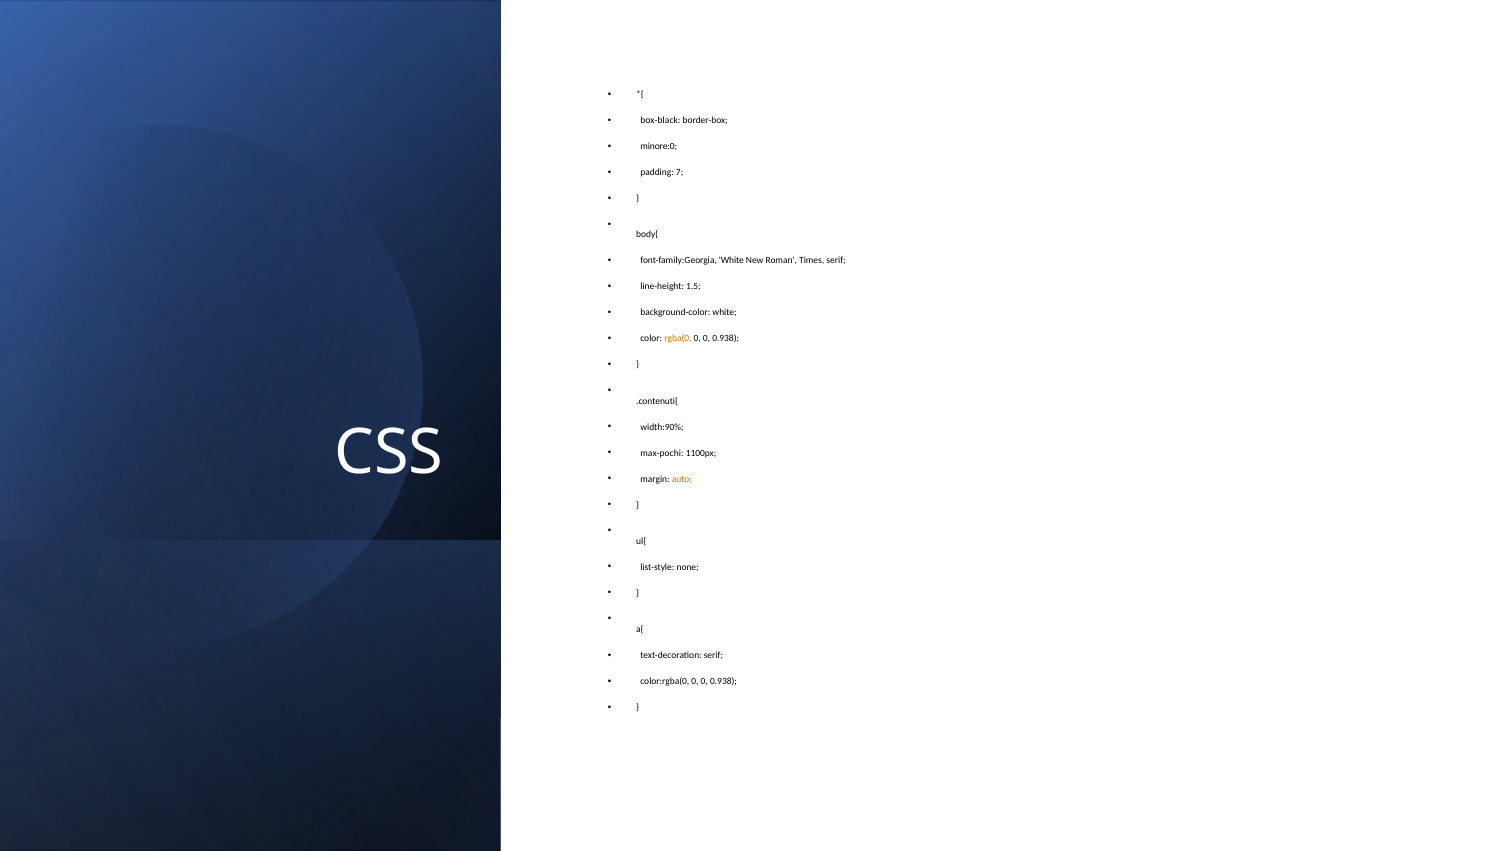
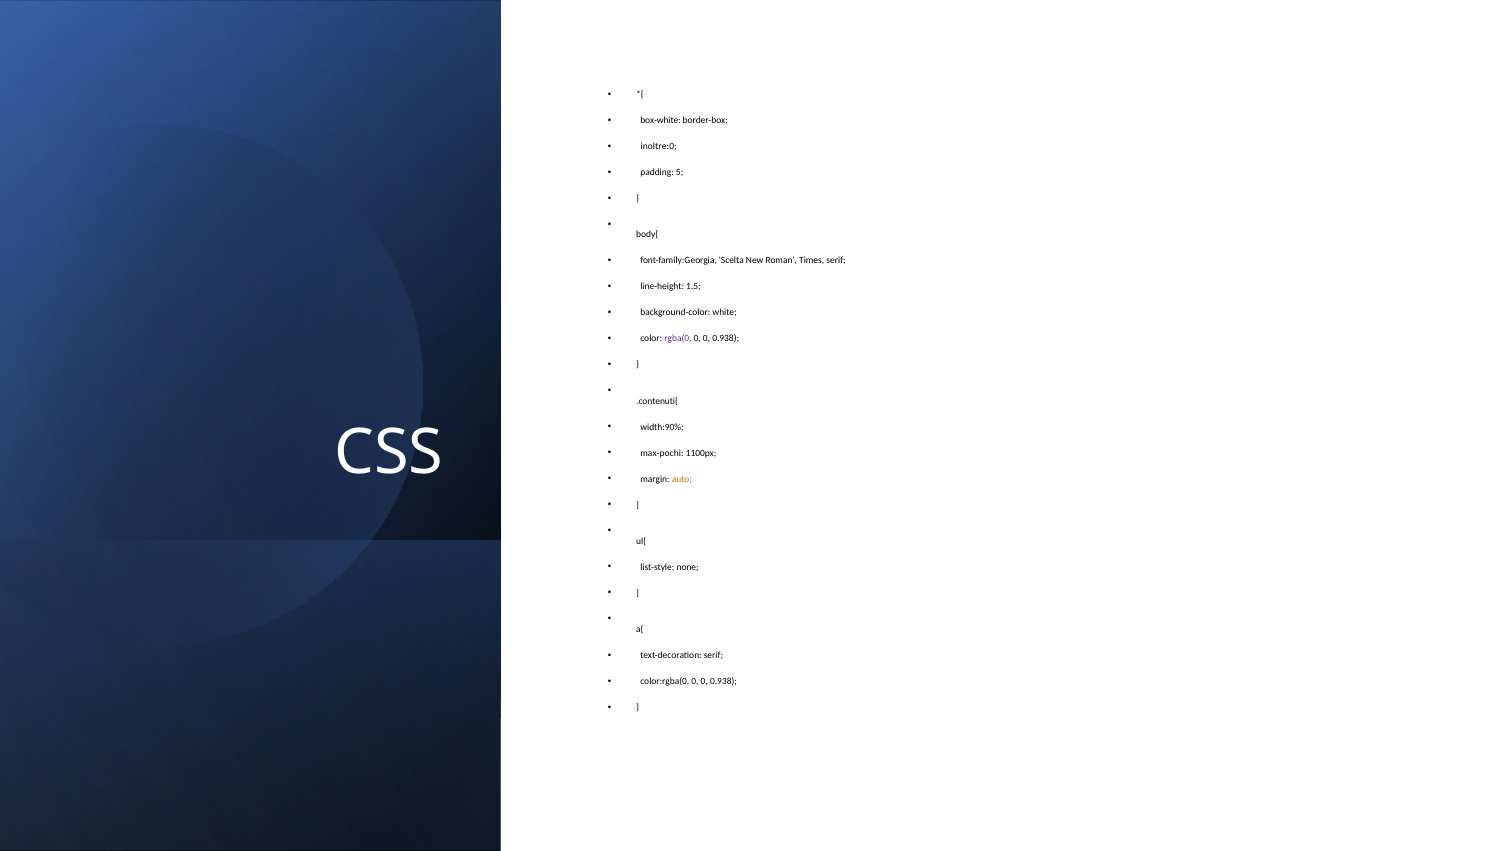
box-black: box-black -> box-white (661, 120)
minore:0: minore:0 -> inoltre:0 (659, 146)
7: 7 -> 5 (680, 172)
font-family:Georgia White: White -> Scelta (731, 261)
rgba(0 colour: orange -> purple (678, 338)
